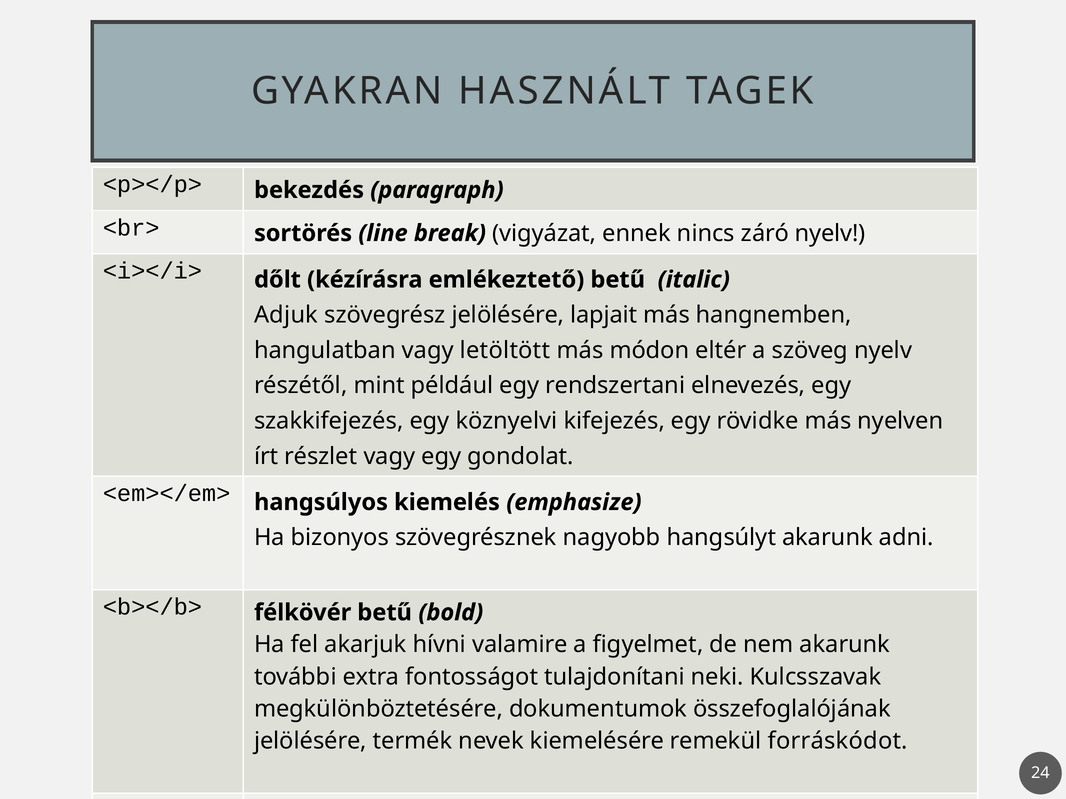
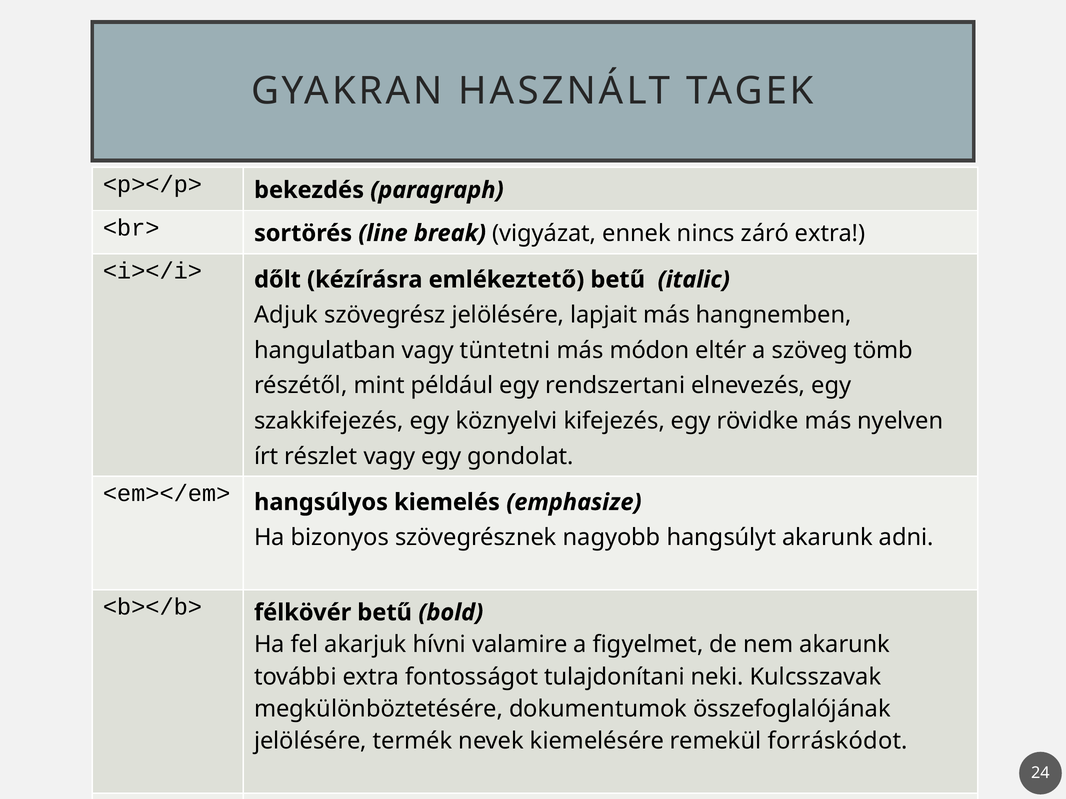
záró nyelv: nyelv -> extra (830, 233)
letöltött: letöltött -> tüntetni (505, 351)
szöveg nyelv: nyelv -> tömb (883, 351)
